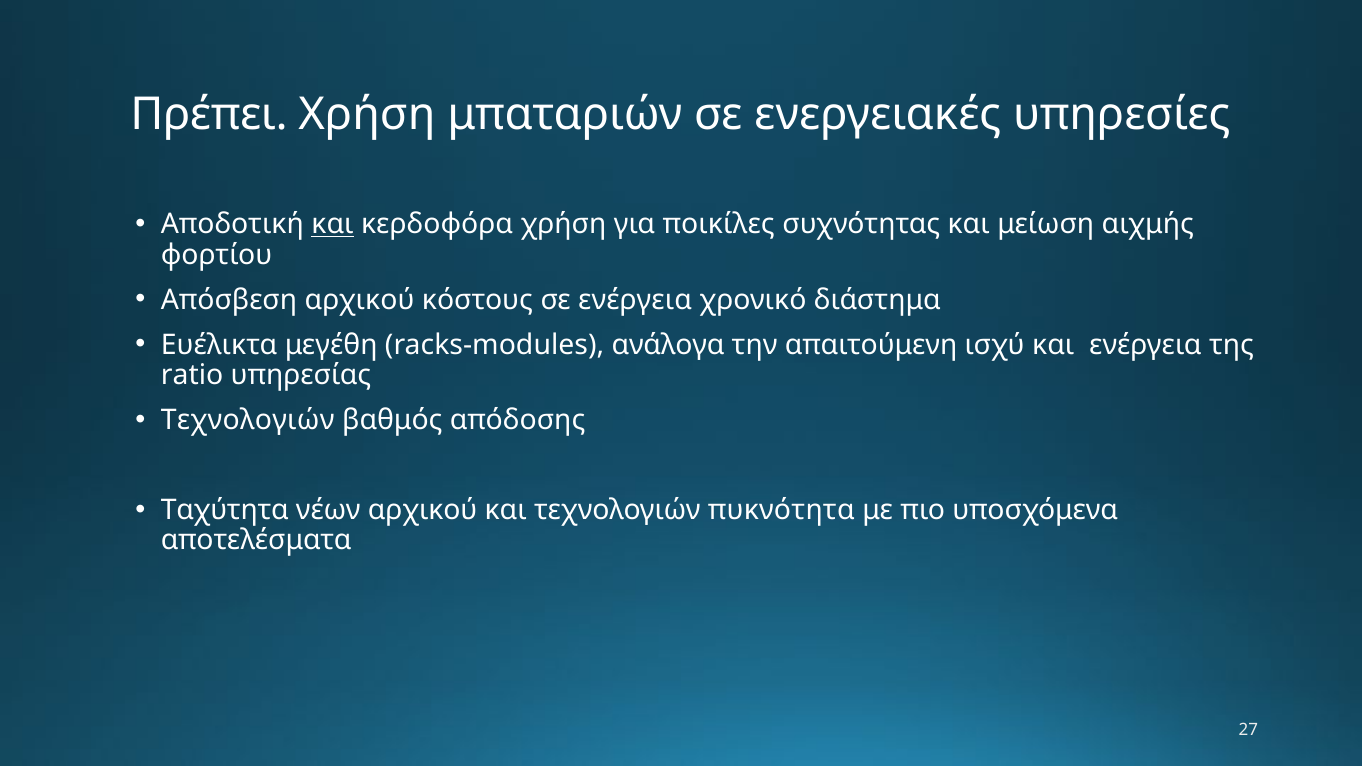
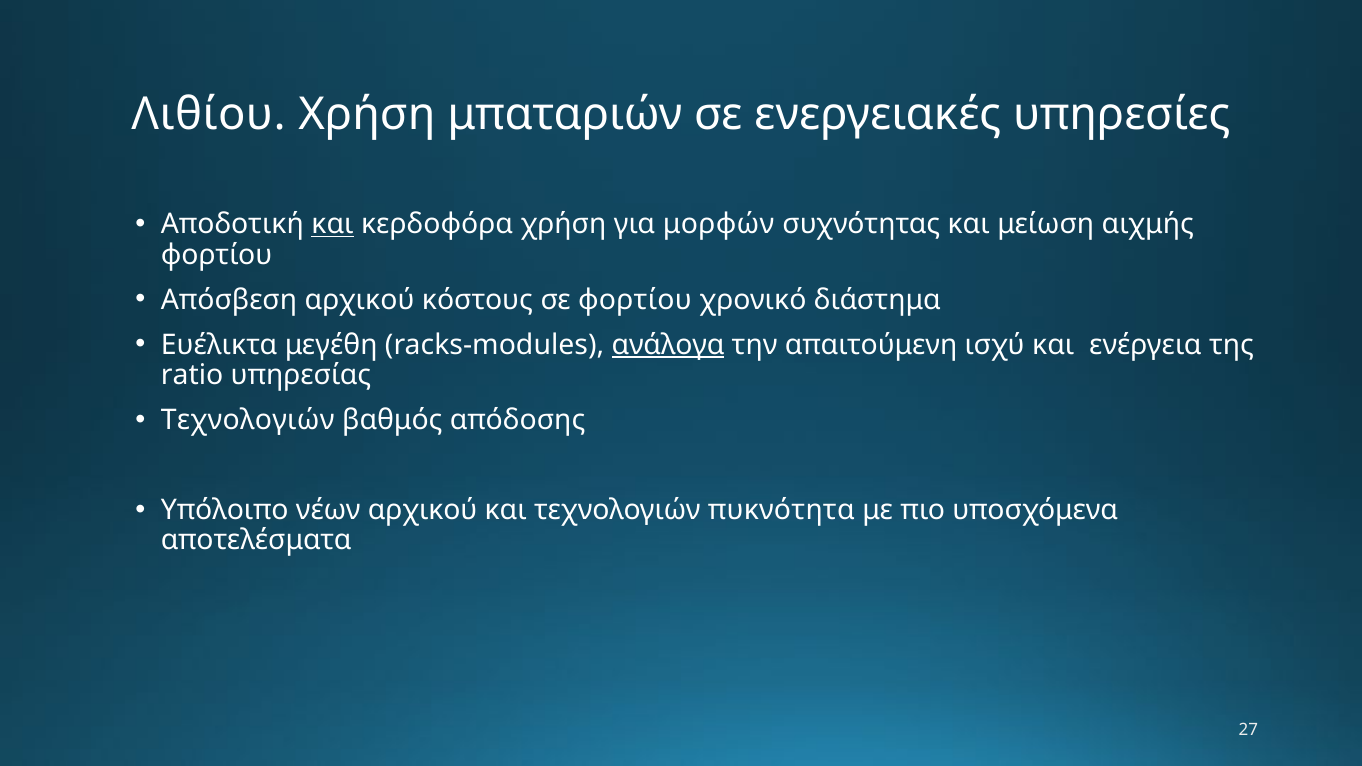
Πρέπει: Πρέπει -> Λιθίου (209, 115)
ποικίλες: ποικίλες -> μορφών (719, 224)
σε ενέργεια: ενέργεια -> φορτίου (635, 300)
ανάλογα underline: none -> present (668, 345)
Ταχύτητα: Ταχύτητα -> Υπόλοιπο (225, 510)
